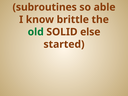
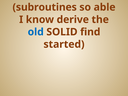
brittle: brittle -> derive (73, 20)
old colour: green -> blue (36, 32)
else: else -> find (90, 32)
